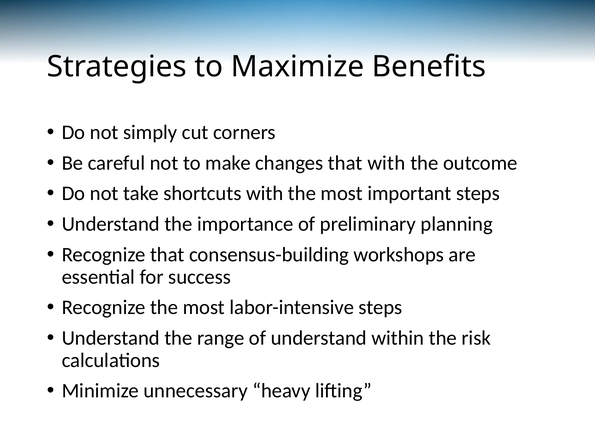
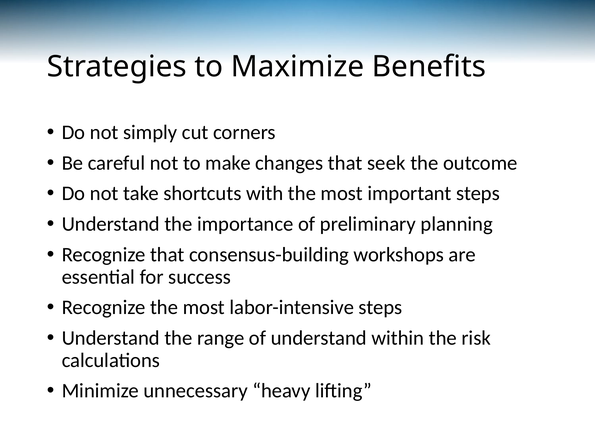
that with: with -> seek (386, 163)
